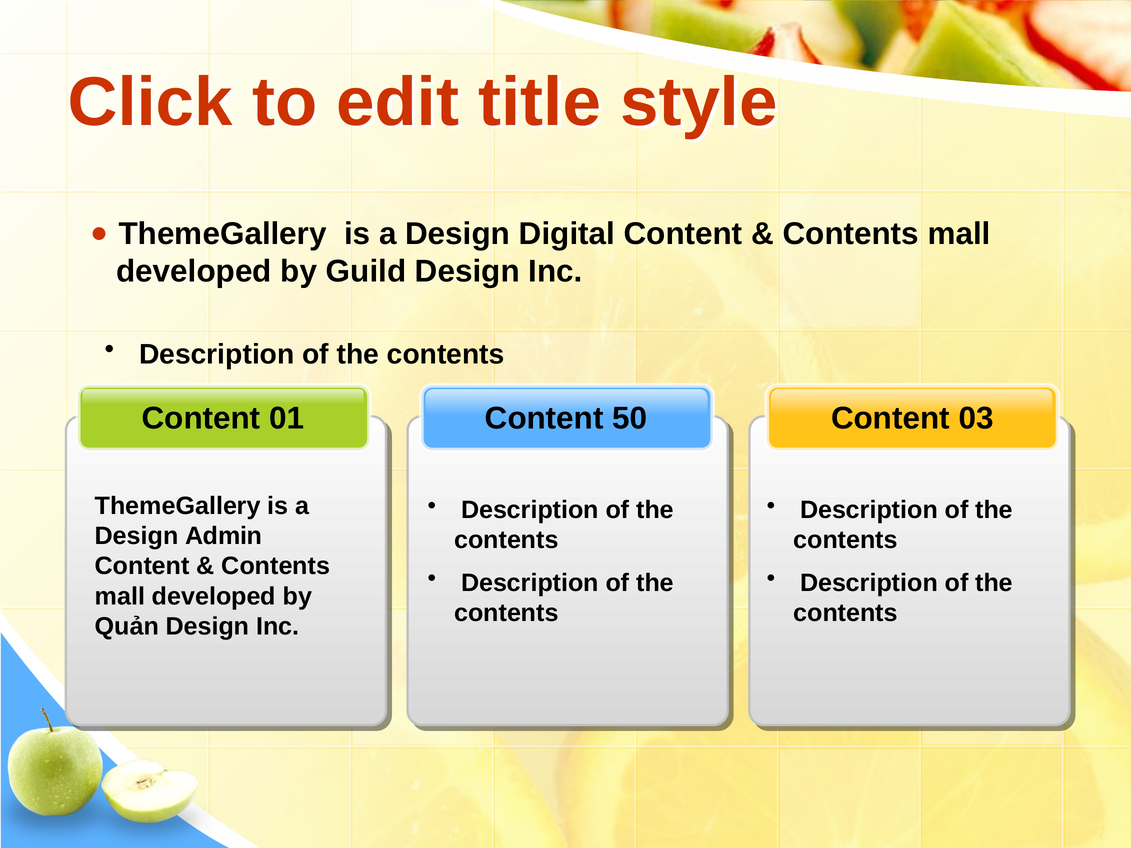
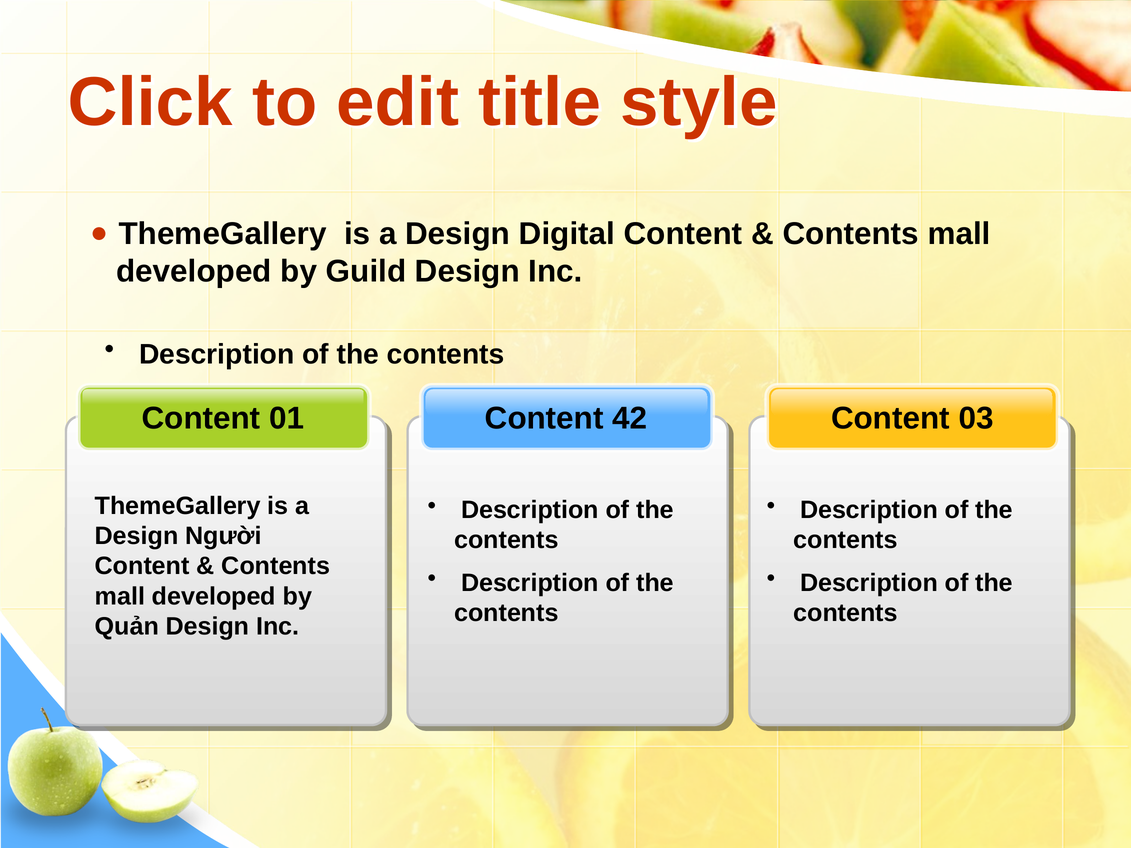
50: 50 -> 42 (630, 418)
Admin: Admin -> Người (223, 536)
